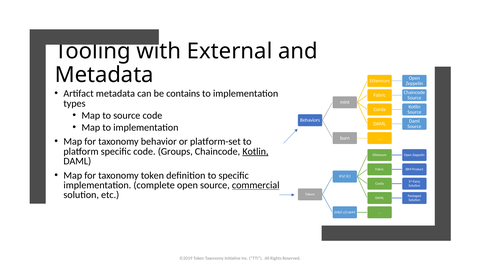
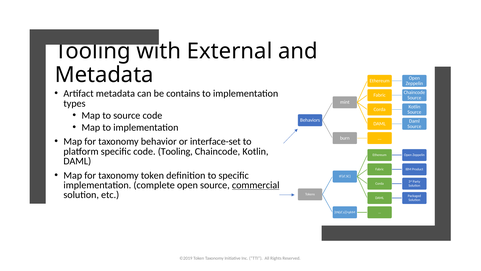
platform-set: platform-set -> interface-set (215, 141)
Groups: Groups -> Tooling (175, 151)
Kotlin underline: present -> none (255, 151)
